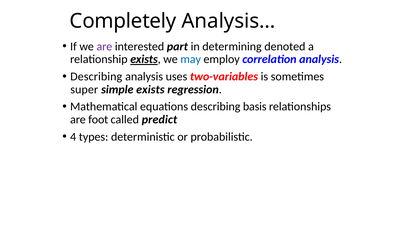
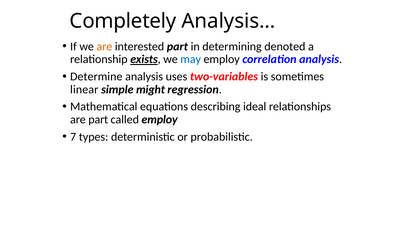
are colour: purple -> orange (104, 46)
Describing: Describing -> Determine (96, 76)
super: super -> linear (84, 89)
simple exists: exists -> might (150, 89)
basis: basis -> ideal (255, 106)
are foot: foot -> part (98, 119)
called predict: predict -> employ (160, 119)
4: 4 -> 7 (73, 137)
